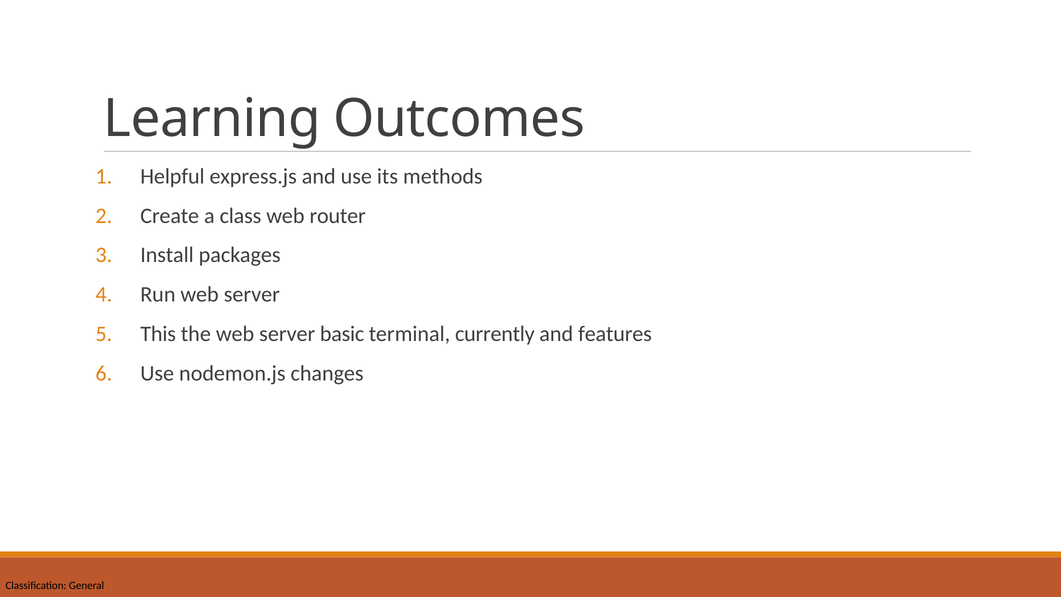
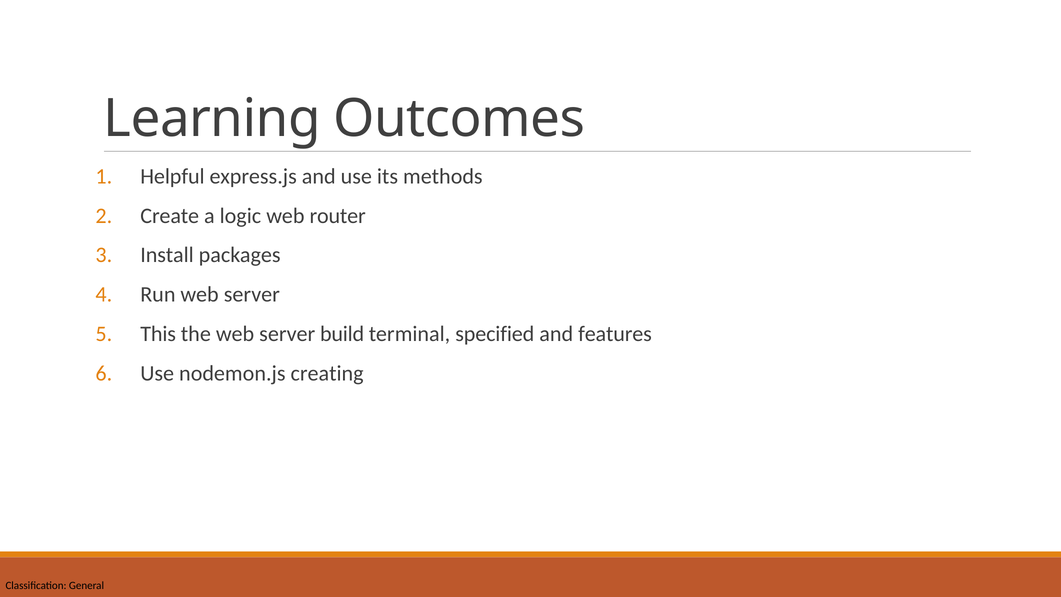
class: class -> logic (240, 216)
basic: basic -> build (342, 334)
currently: currently -> specified (495, 334)
changes: changes -> creating (327, 373)
